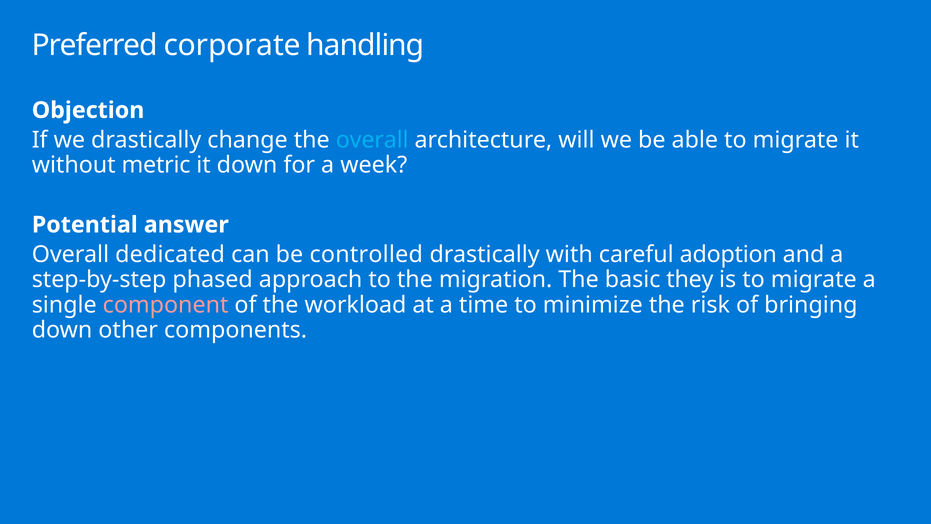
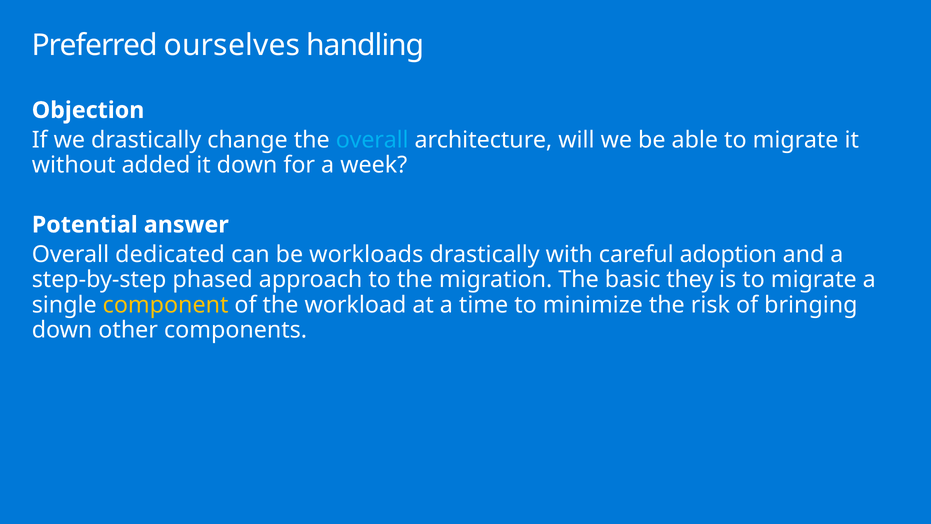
corporate: corporate -> ourselves (232, 45)
metric: metric -> added (156, 165)
controlled: controlled -> workloads (366, 254)
component colour: pink -> yellow (166, 305)
